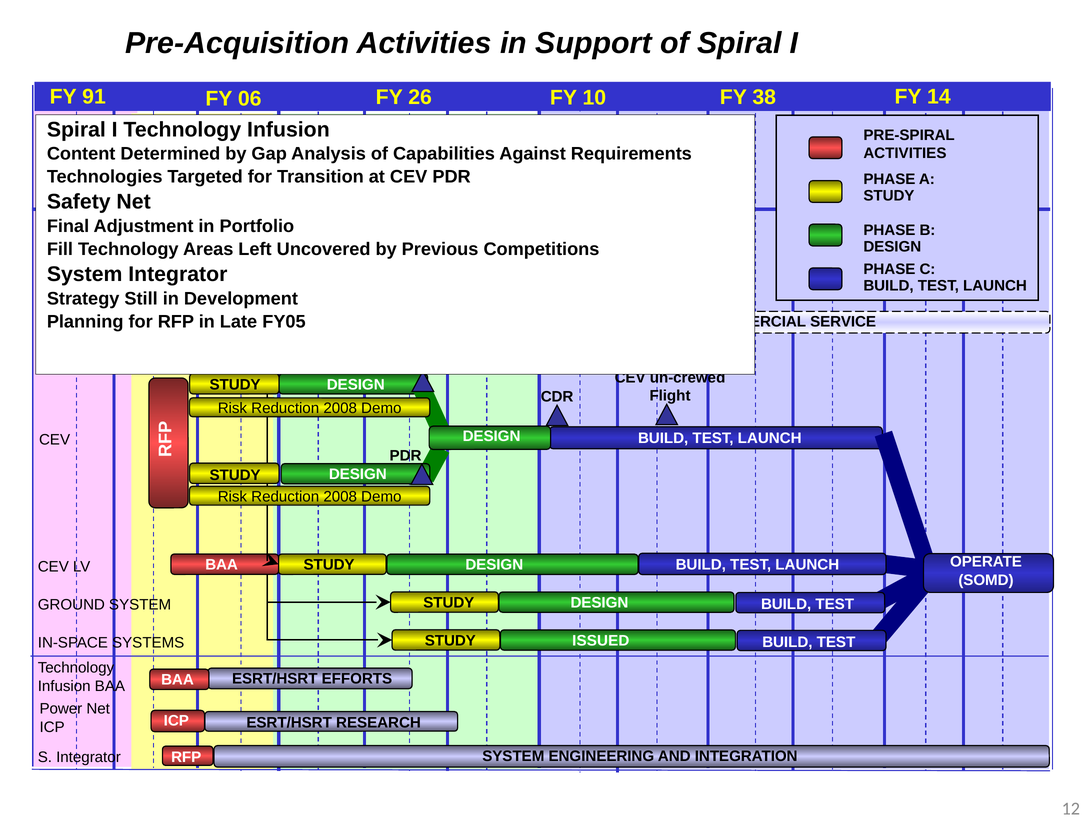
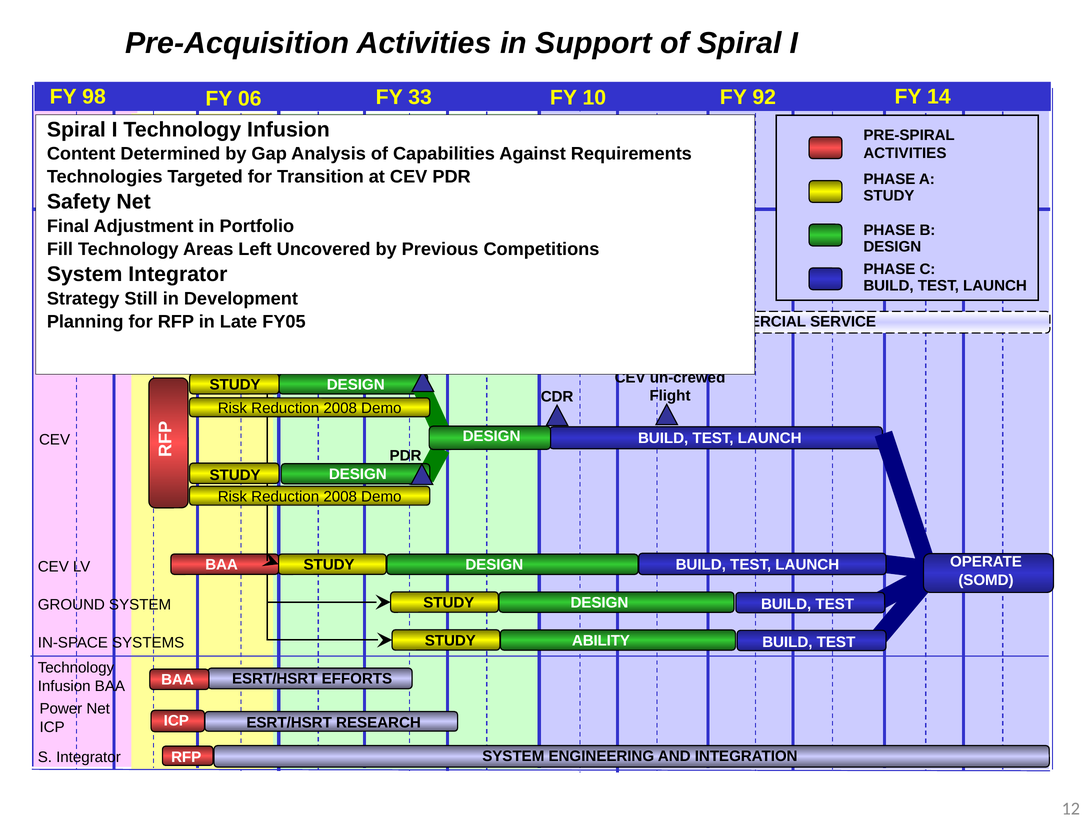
91: 91 -> 98 (94, 97)
26: 26 -> 33 (420, 97)
38: 38 -> 92 (764, 97)
ISSUED: ISSUED -> ABILITY (601, 641)
